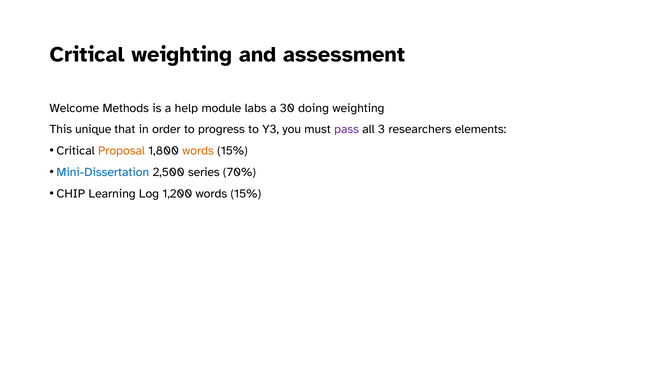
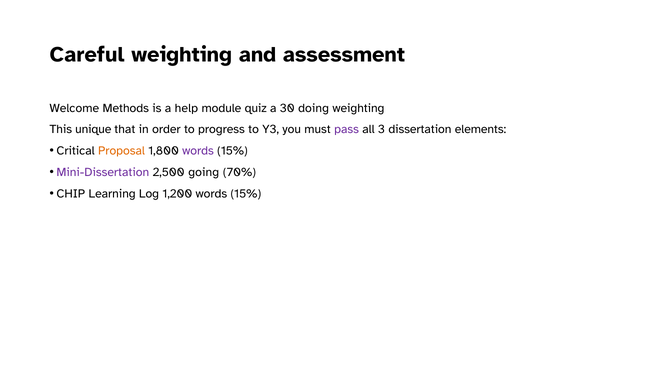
Critical: Critical -> Careful (87, 55)
labs: labs -> quiz (256, 108)
researchers: researchers -> dissertation (420, 129)
words colour: orange -> purple (198, 151)
Mini-Dissertation colour: blue -> purple (103, 172)
series: series -> going (204, 172)
